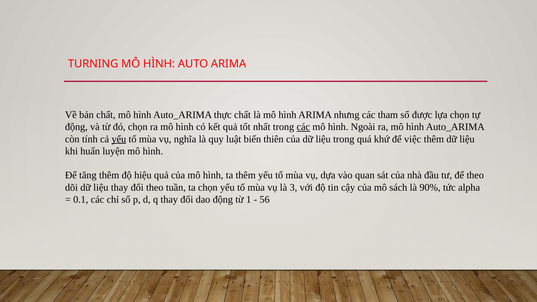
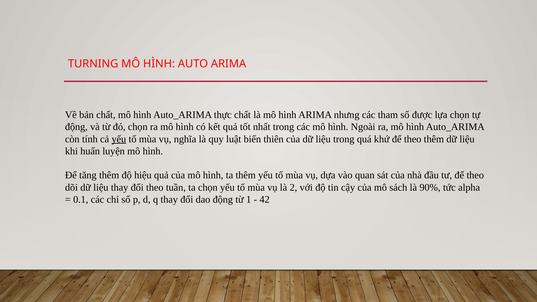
các underline: present -> none (303, 127)
khứ để việc: việc -> theo (413, 139)
3: 3 -> 2 (293, 187)
56: 56 -> 42 (265, 199)
